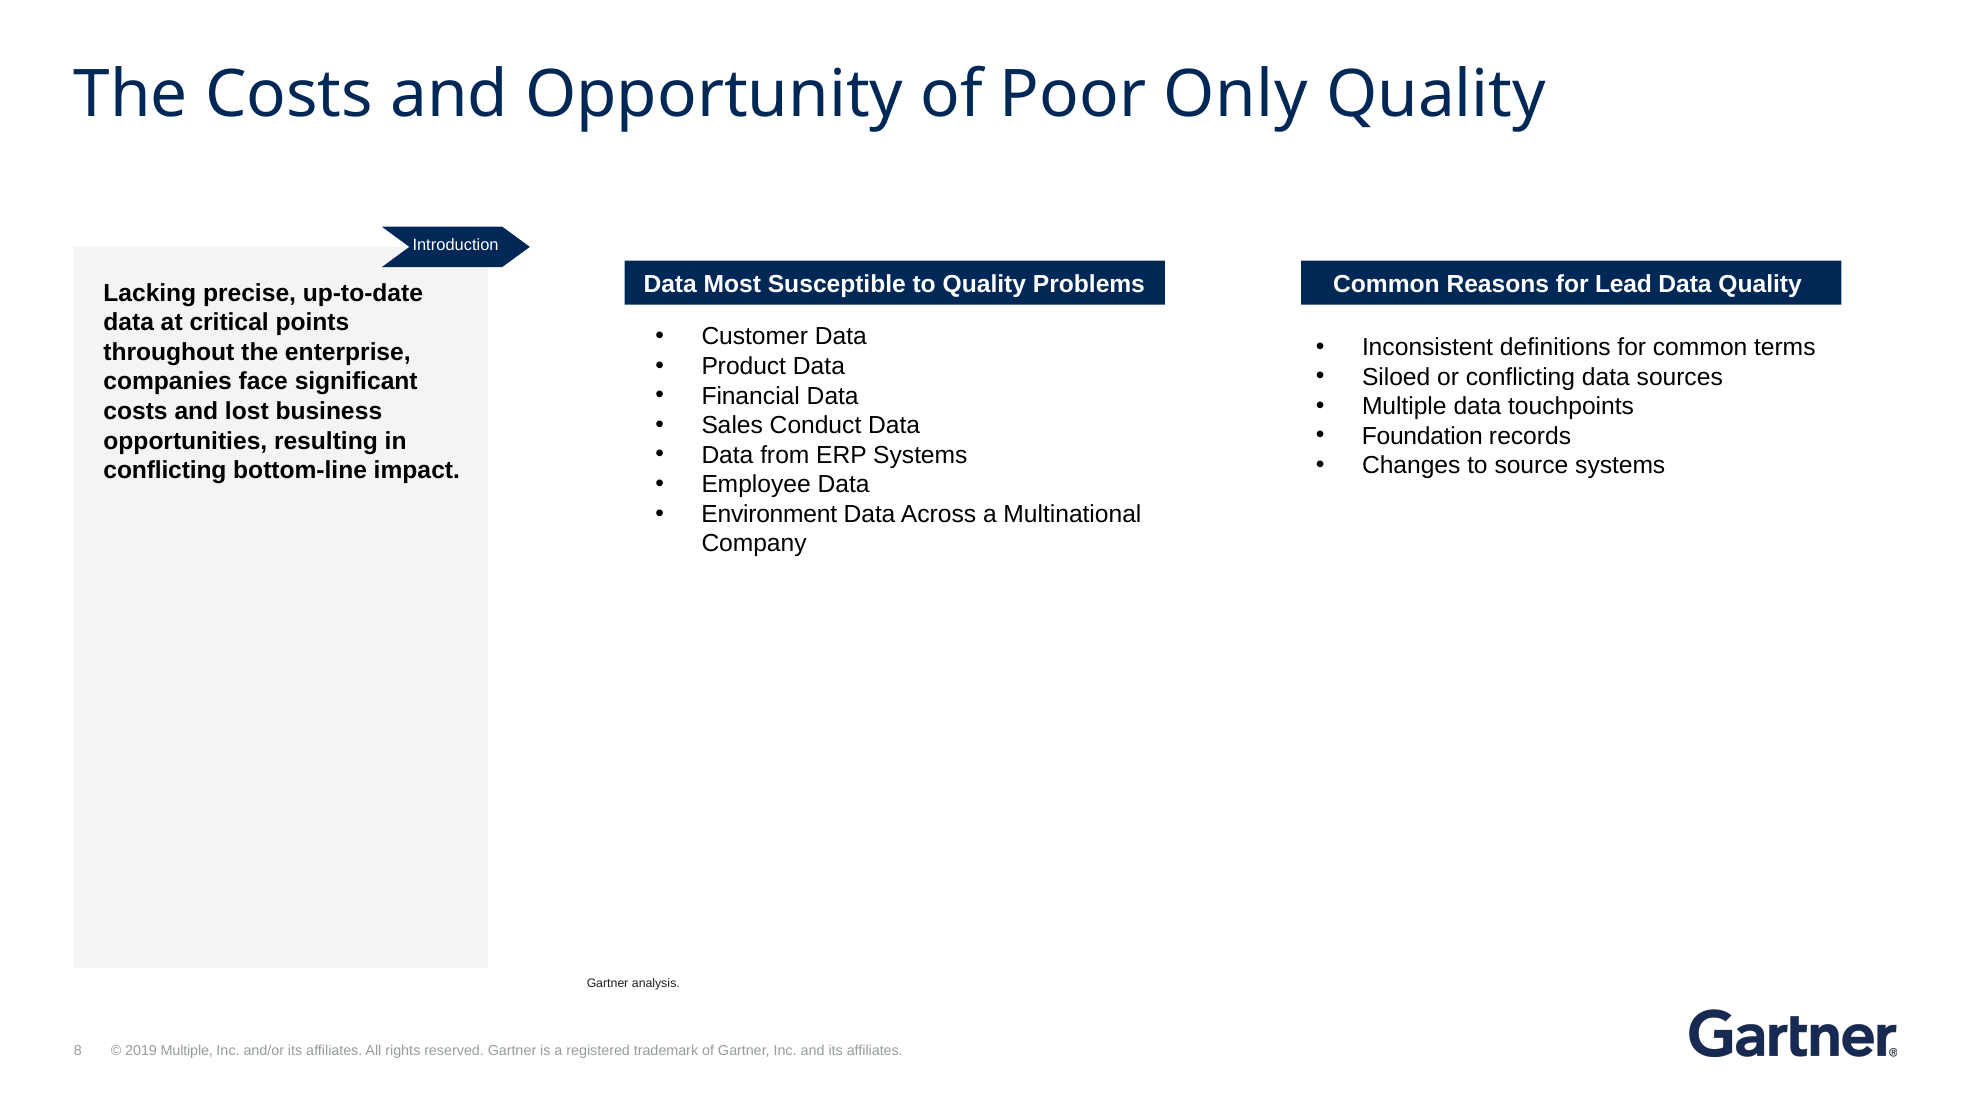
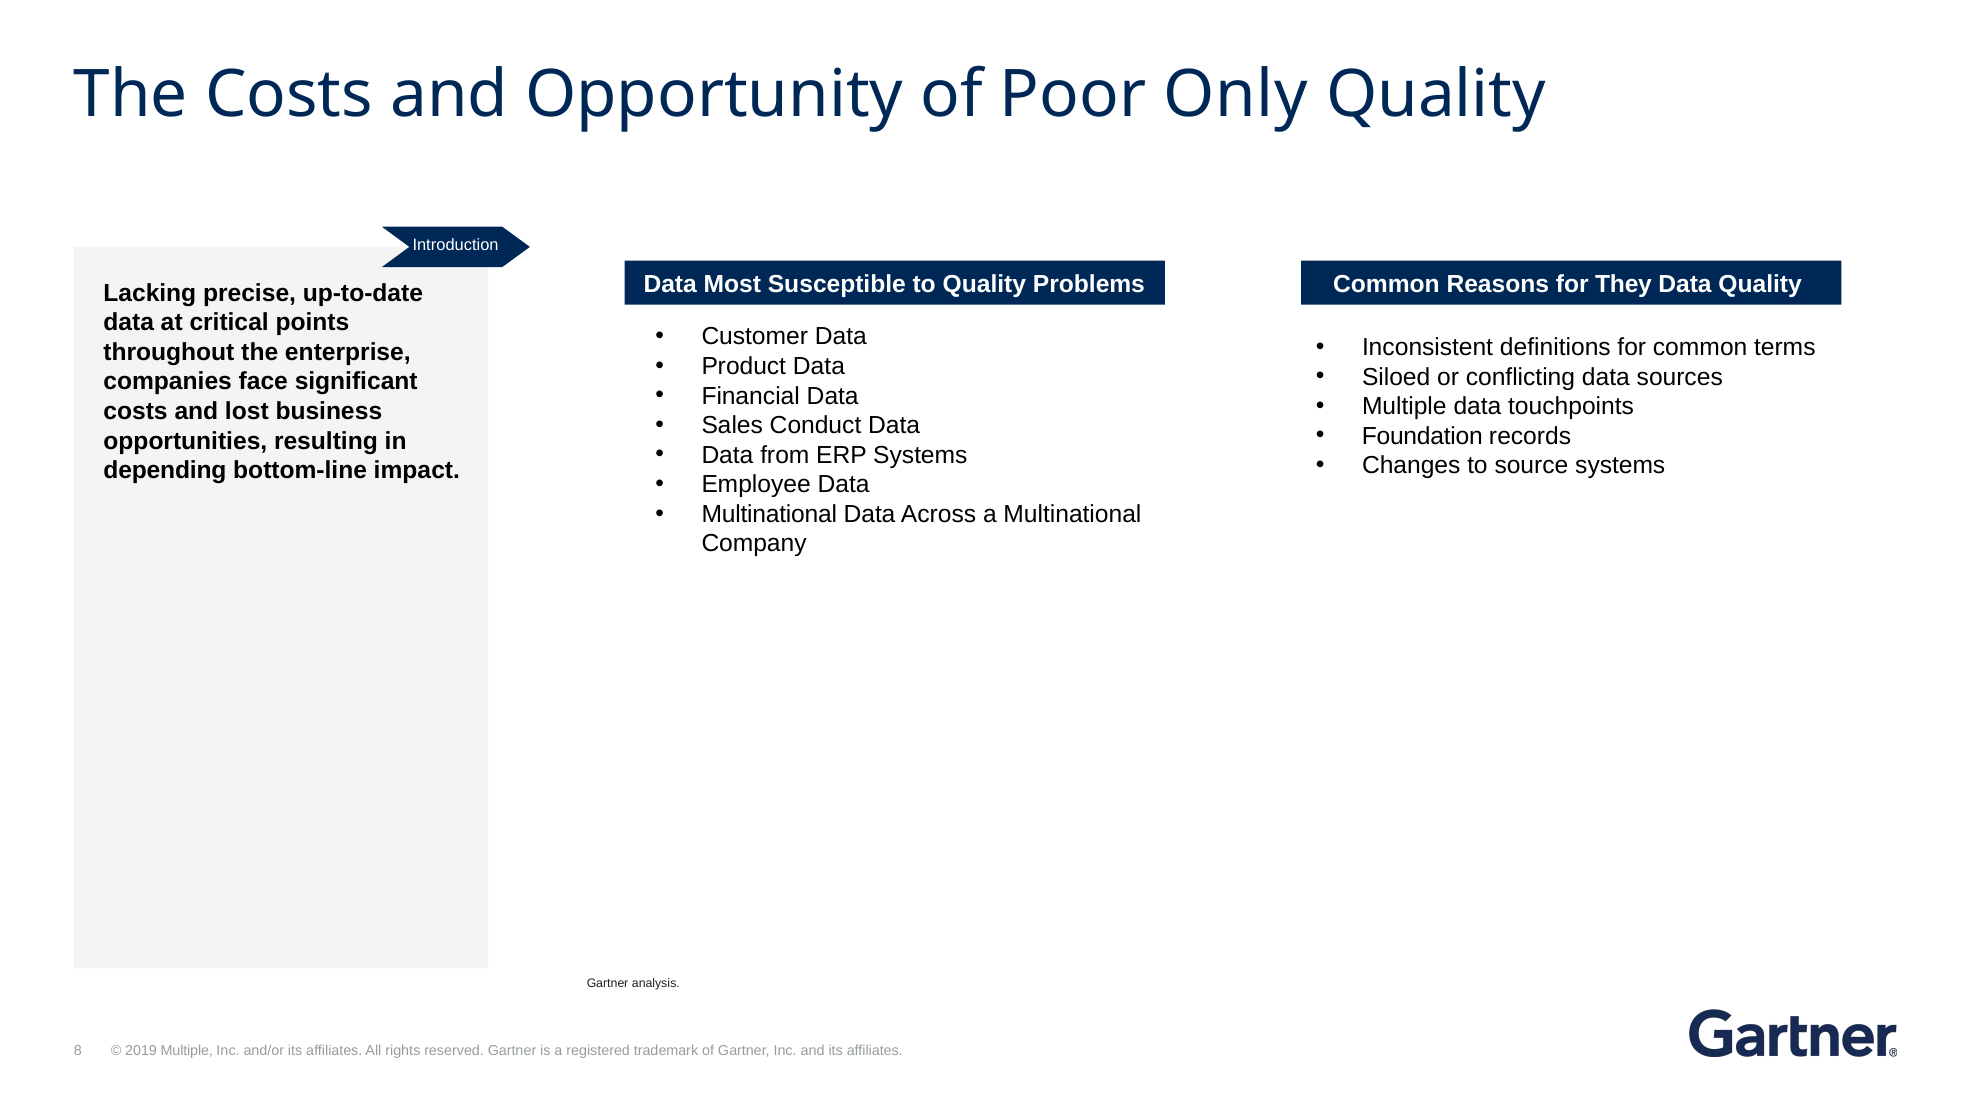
Lead: Lead -> They (1624, 284)
conflicting: conflicting -> depending (165, 470)
Environment: Environment -> Multinational (769, 514)
